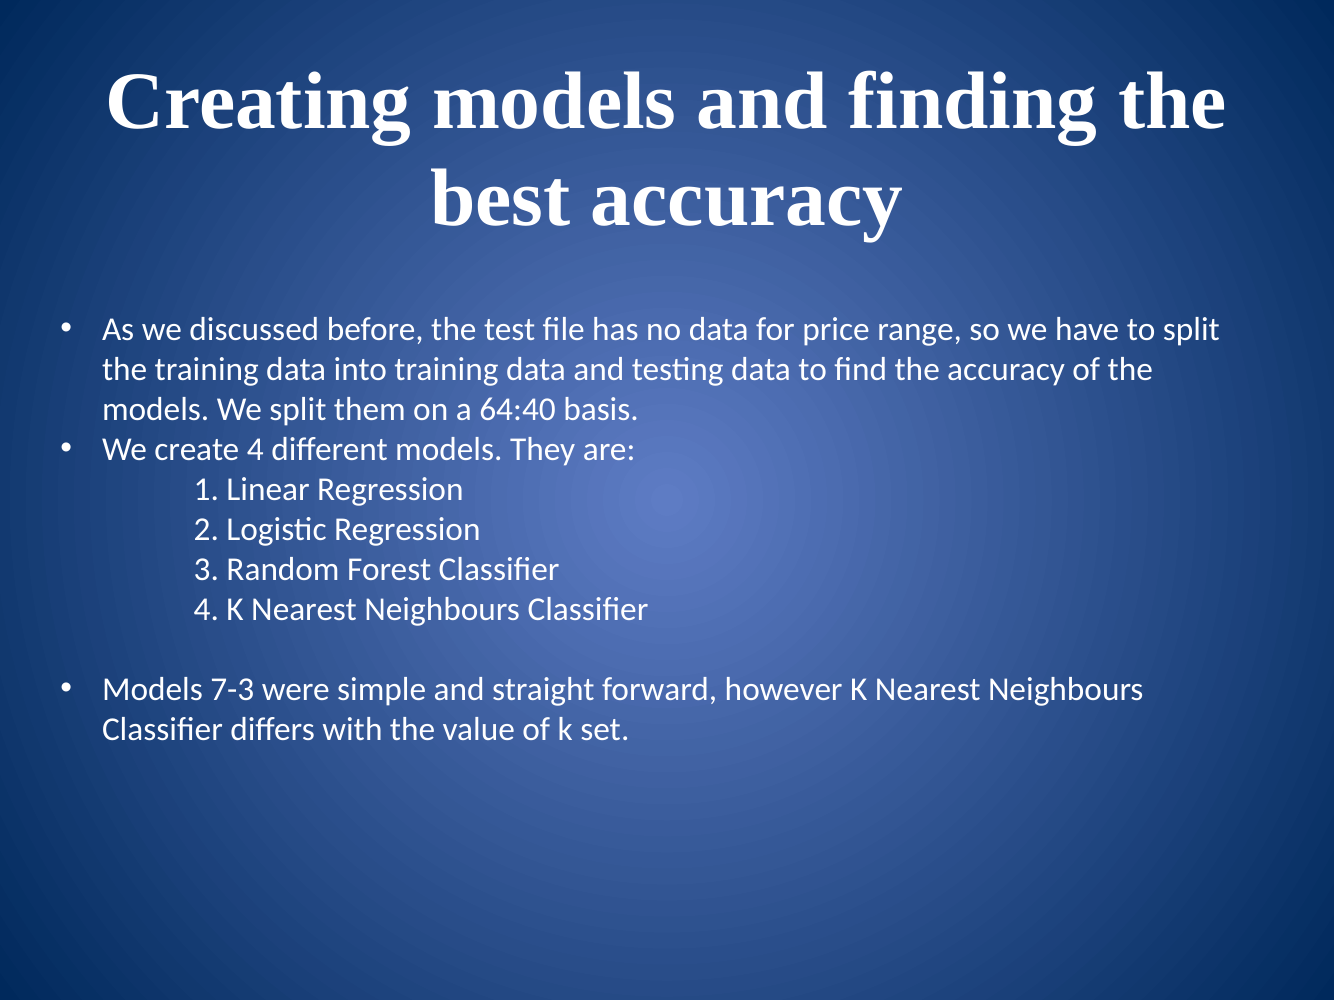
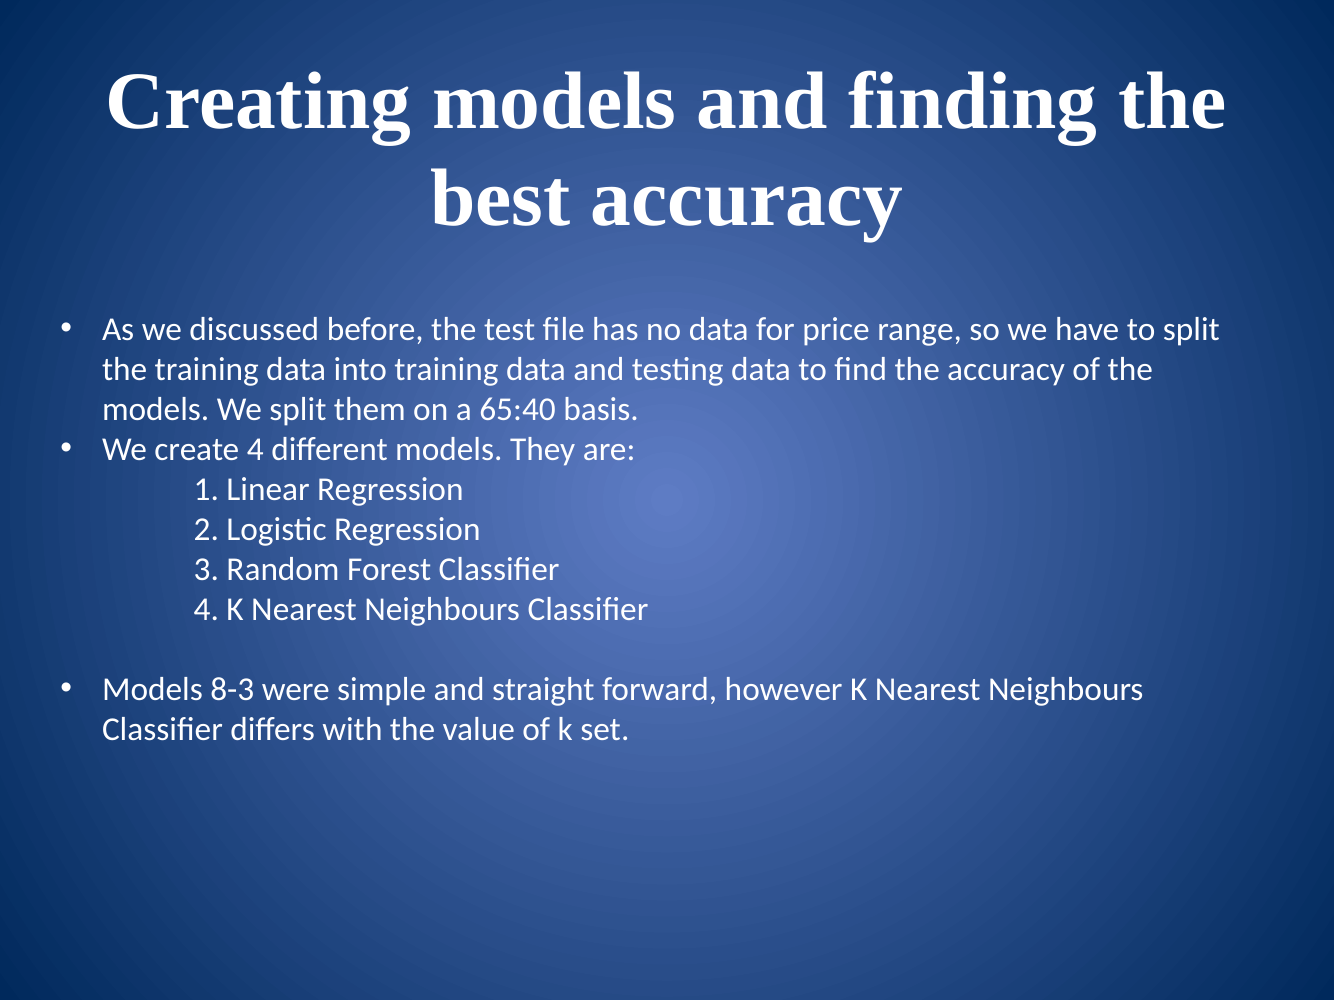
64:40: 64:40 -> 65:40 (518, 410)
7-3: 7-3 -> 8-3 (232, 690)
